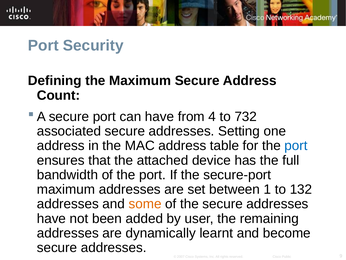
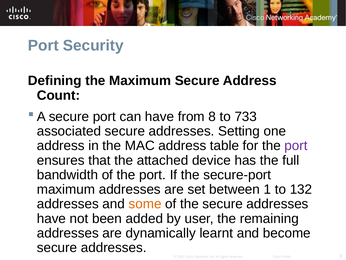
4: 4 -> 8 (212, 116)
732: 732 -> 733 (246, 116)
port colour: blue -> purple (296, 146)
